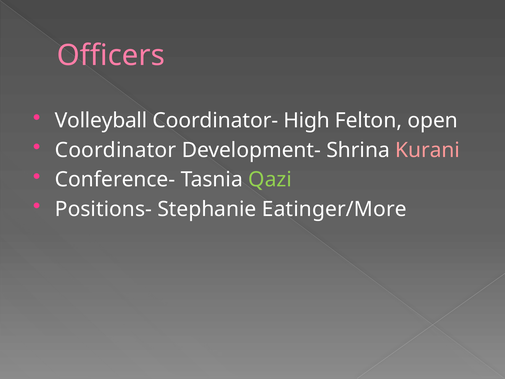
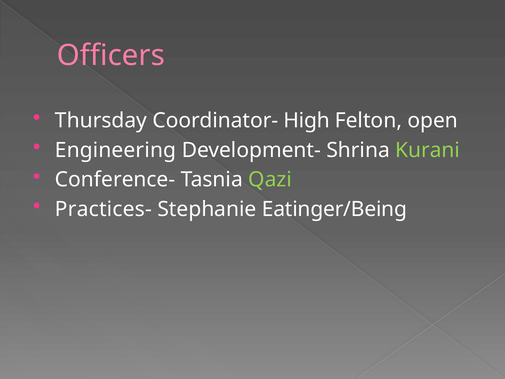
Volleyball: Volleyball -> Thursday (101, 121)
Coordinator: Coordinator -> Engineering (116, 150)
Kurani colour: pink -> light green (428, 150)
Positions-: Positions- -> Practices- (103, 209)
Eatinger/More: Eatinger/More -> Eatinger/Being (334, 209)
